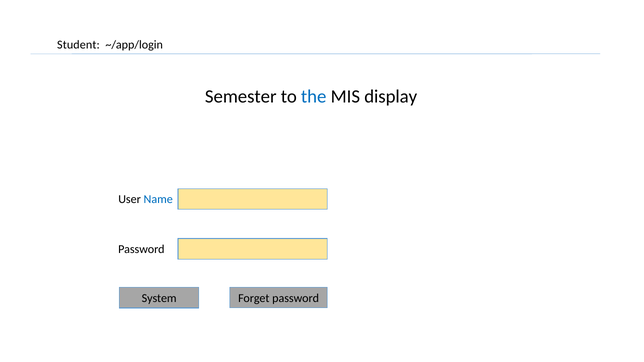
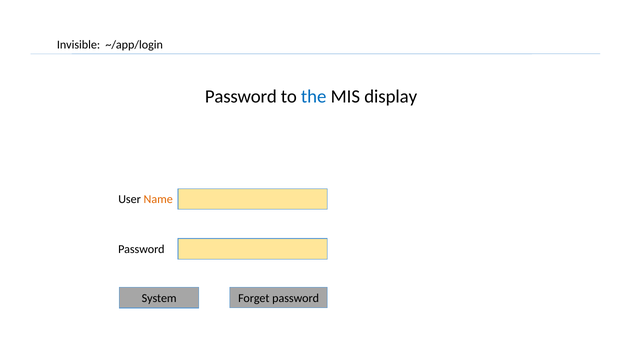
Student: Student -> Invisible (79, 45)
Semester: Semester -> Password (241, 97)
Name colour: blue -> orange (158, 199)
